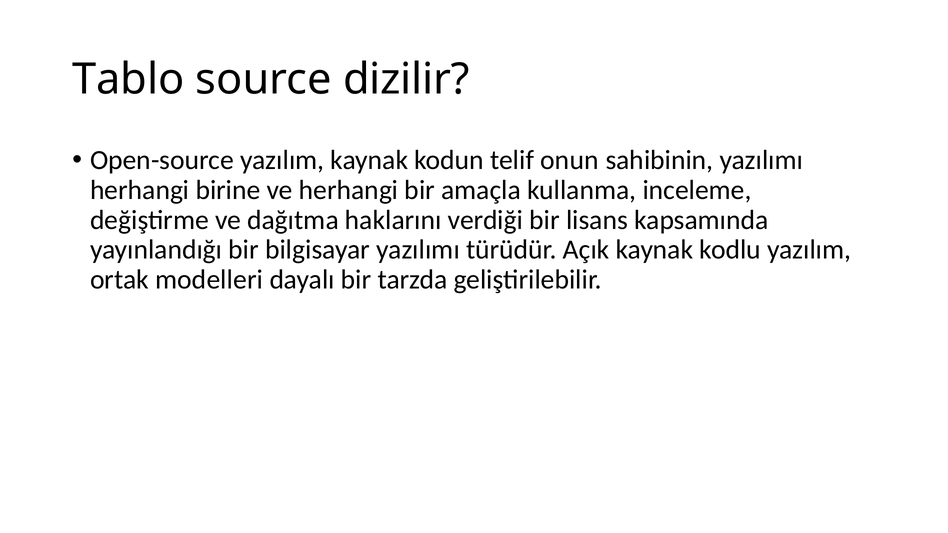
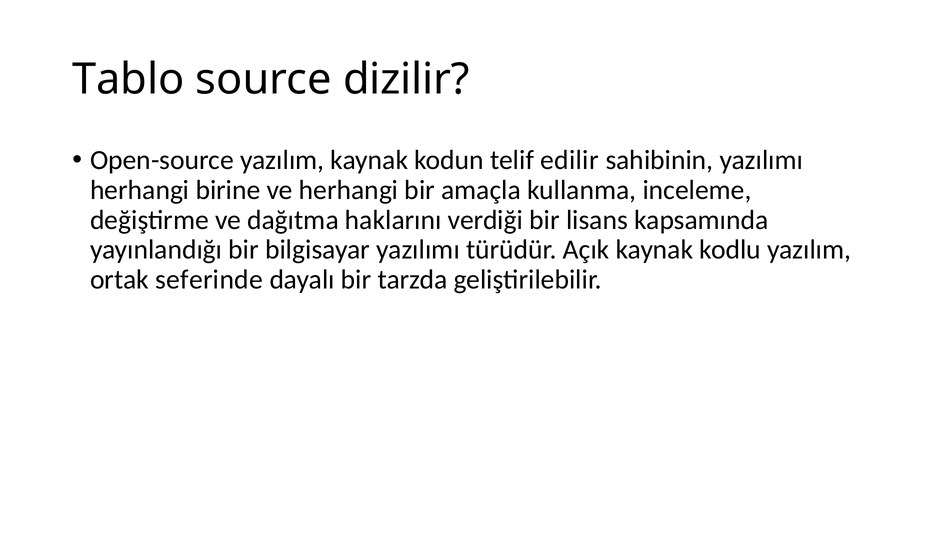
onun: onun -> edilir (570, 160)
modelleri: modelleri -> seferinde (209, 280)
